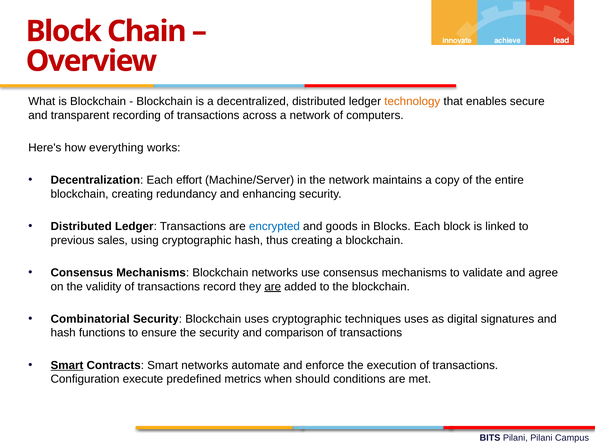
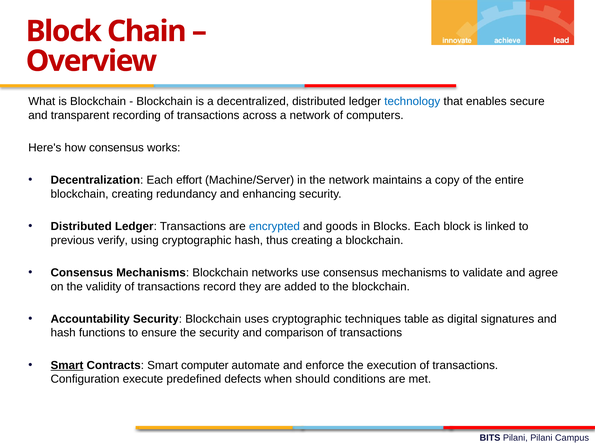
technology colour: orange -> blue (412, 101)
how everything: everything -> consensus (116, 148)
sales: sales -> verify (113, 240)
are underline: present -> none (273, 287)
Combinatorial: Combinatorial -> Accountability (90, 319)
techniques uses: uses -> table (416, 319)
Smart networks: networks -> computer (205, 365)
metrics: metrics -> defects (243, 379)
